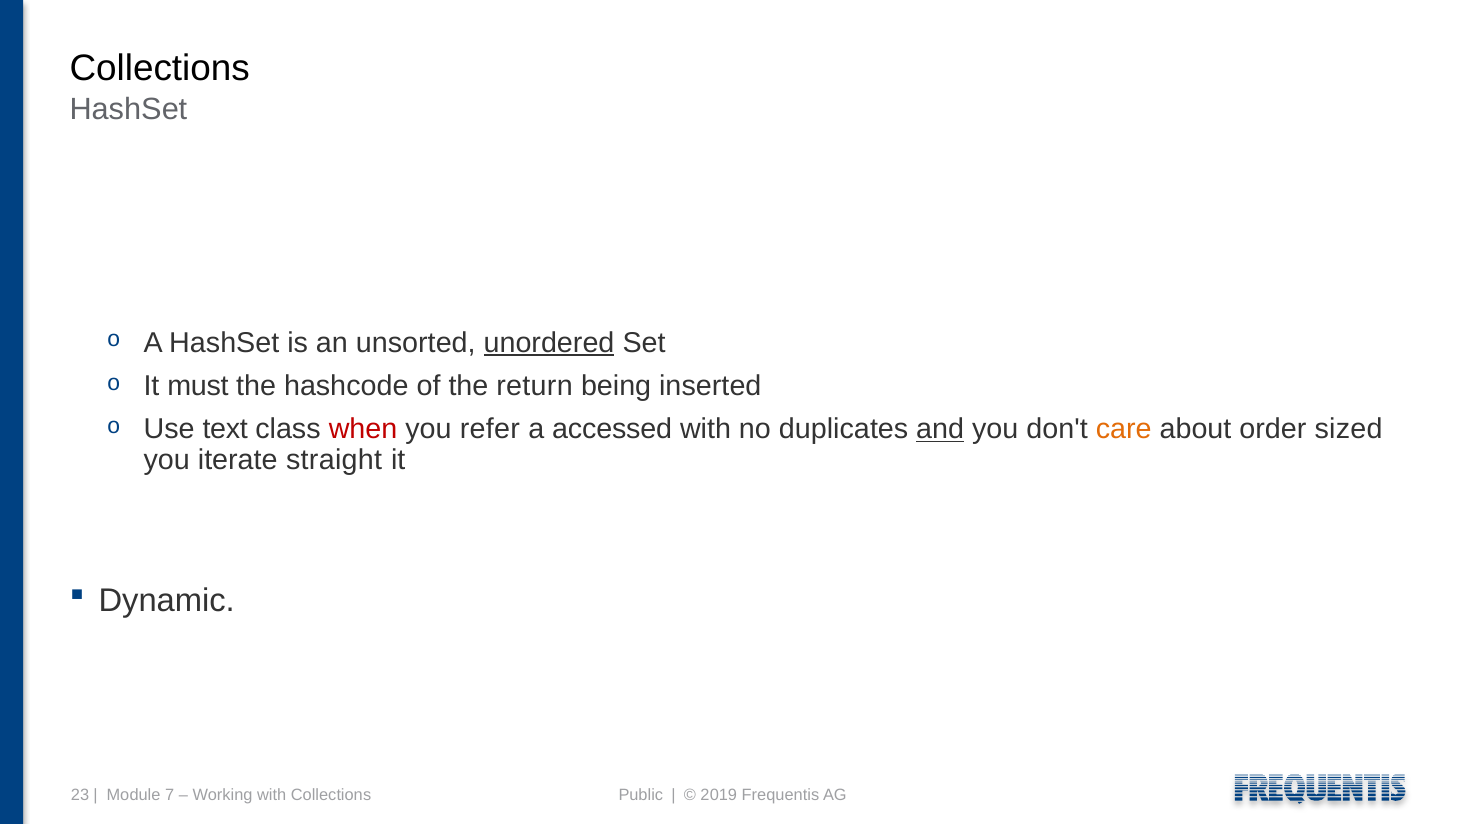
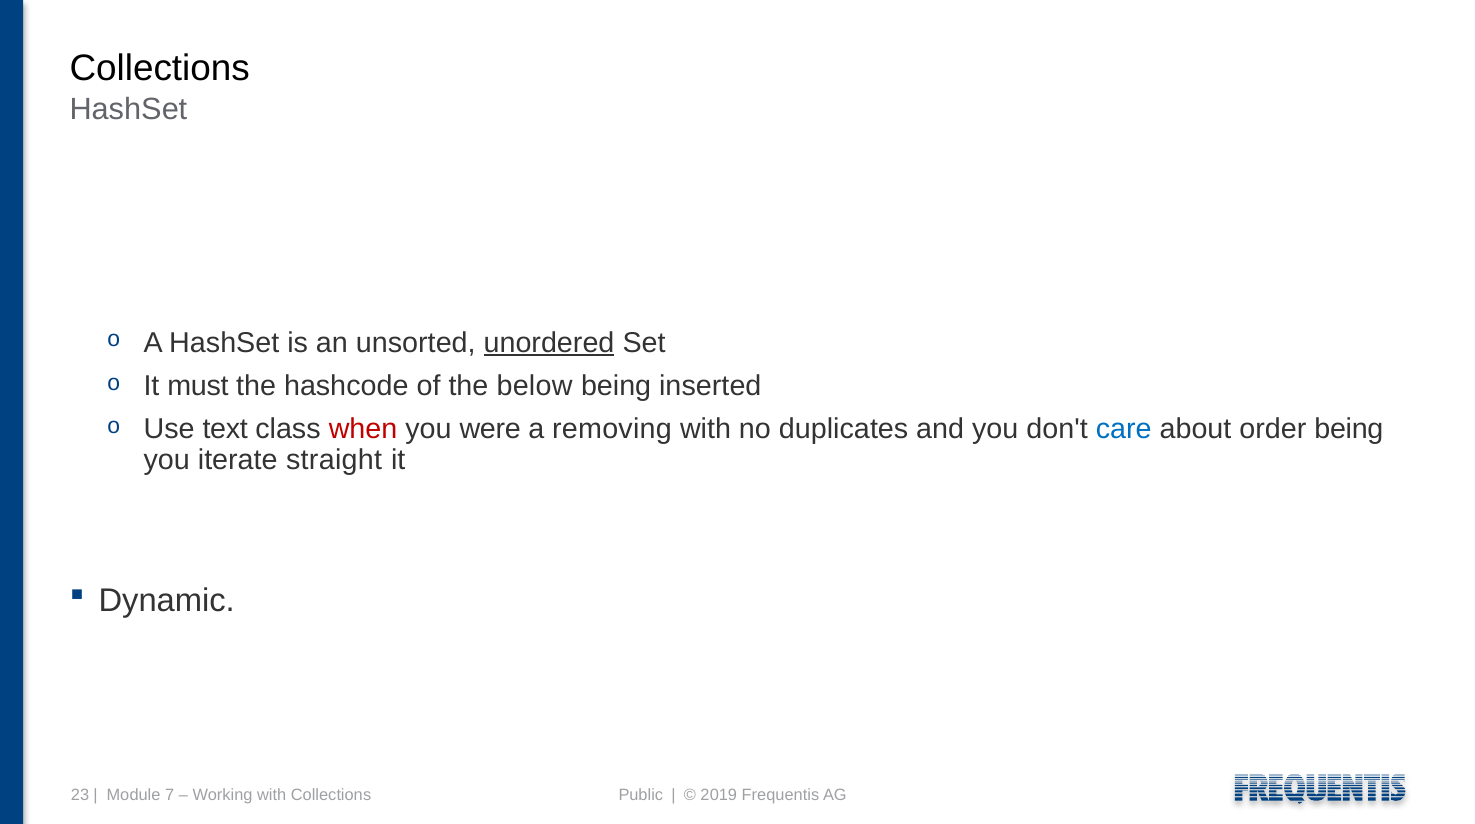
return: return -> below (535, 386)
refer: refer -> were (490, 429)
accessed: accessed -> removing (612, 429)
and underline: present -> none (940, 429)
care colour: orange -> blue (1124, 429)
order sized: sized -> being (1349, 429)
